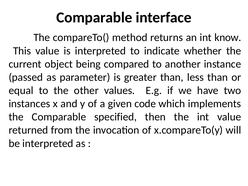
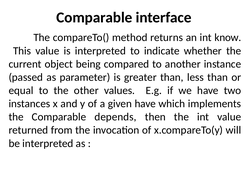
given code: code -> have (145, 104)
specified: specified -> depends (115, 117)
